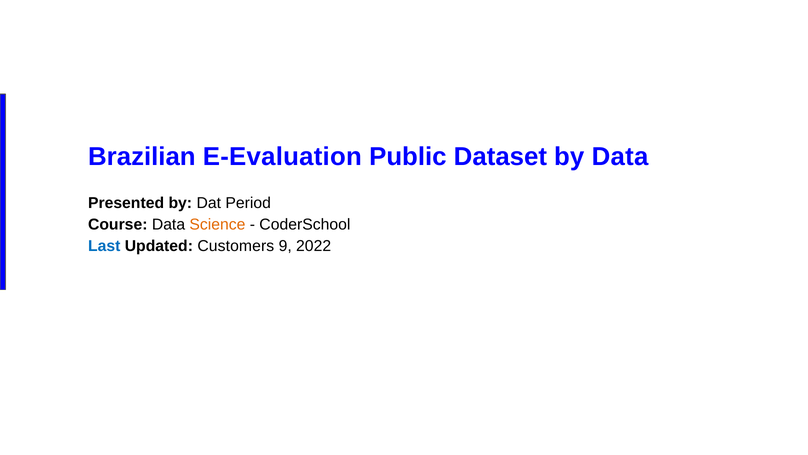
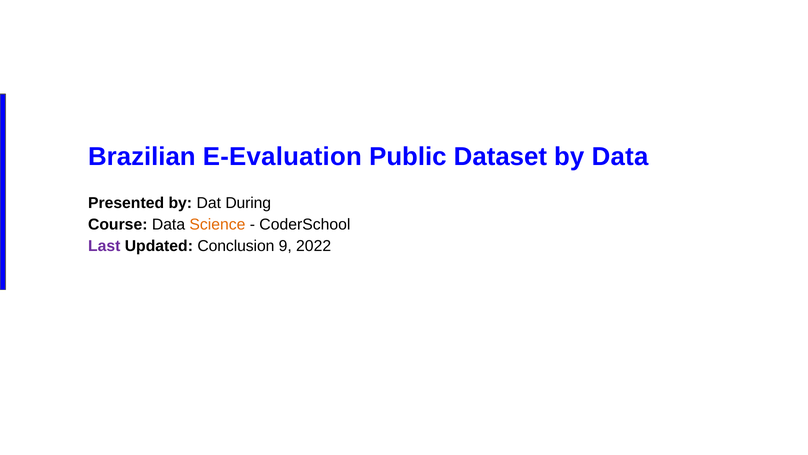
Period: Period -> During (248, 203)
Last colour: blue -> purple (104, 246)
Customers: Customers -> Conclusion (236, 246)
